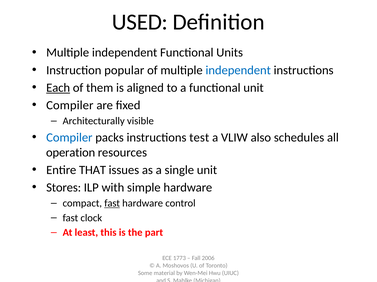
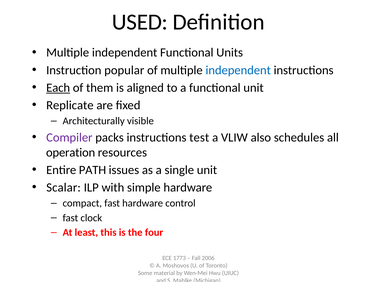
Compiler: Compiler -> Replicate (70, 105)
Compiler colour: blue -> purple (69, 138)
THAT: THAT -> PATH (93, 170)
Stores: Stores -> Scalar (64, 188)
fast underline: present -> none (112, 204)
part: part -> four (154, 233)
